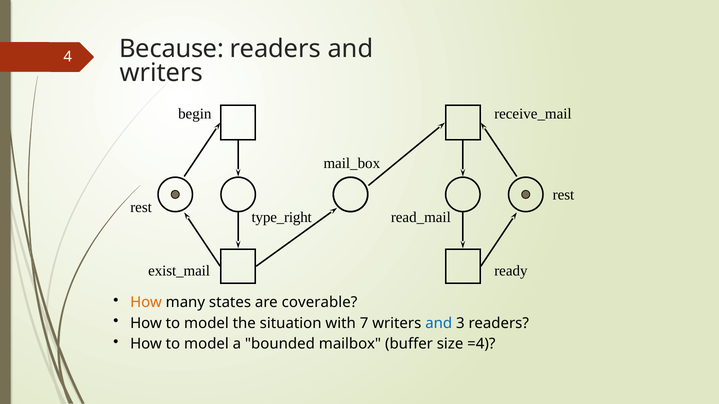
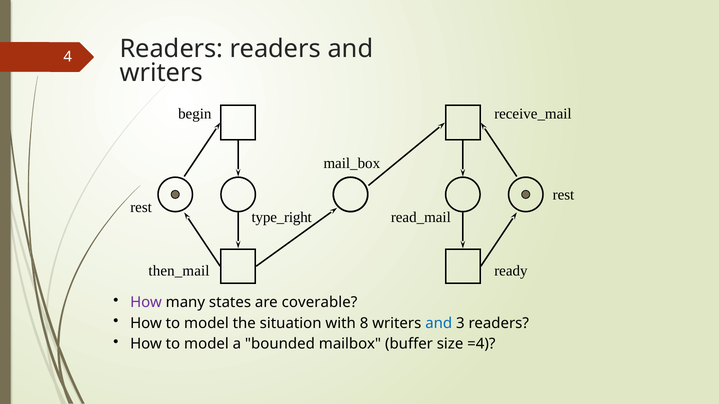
4 Because: Because -> Readers (171, 49)
exist_mail: exist_mail -> then_mail (179, 271)
How colour: orange -> purple (146, 303)
7: 7 -> 8 (364, 323)
